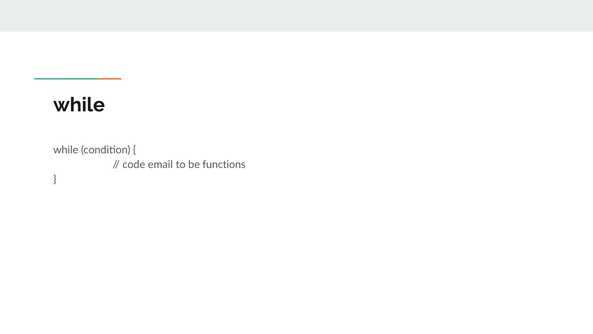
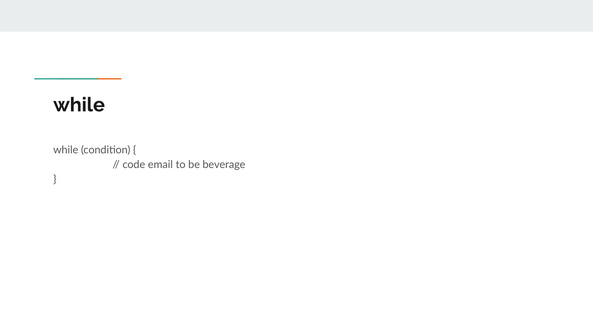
functions: functions -> beverage (224, 165)
